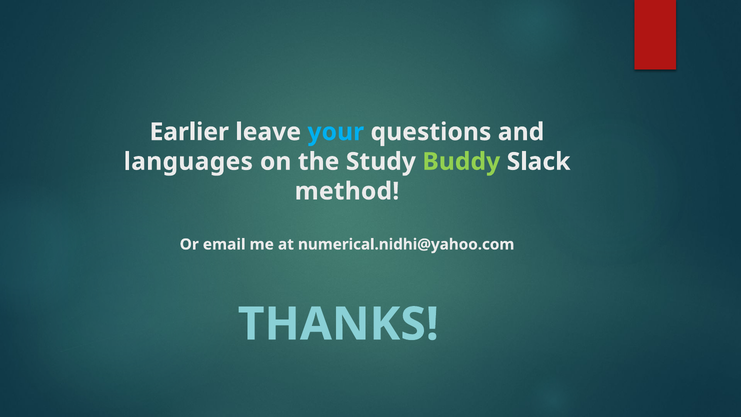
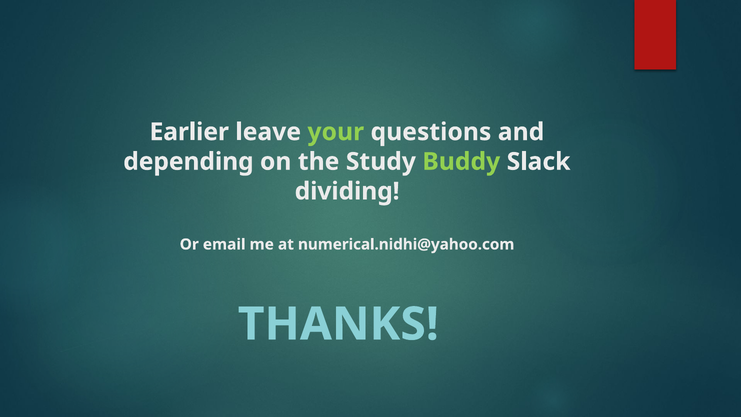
your colour: light blue -> light green (336, 132)
languages: languages -> depending (188, 162)
method: method -> dividing (347, 191)
